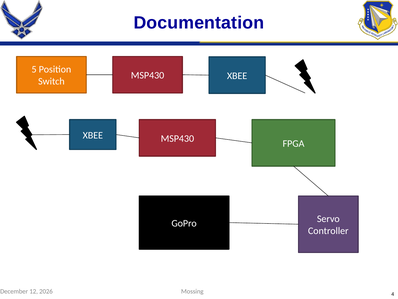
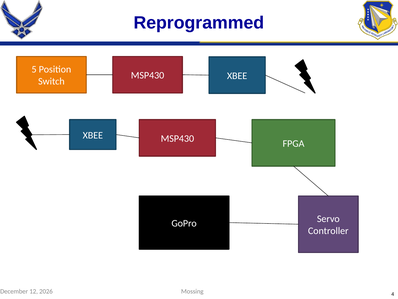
Documentation: Documentation -> Reprogrammed (199, 23)
